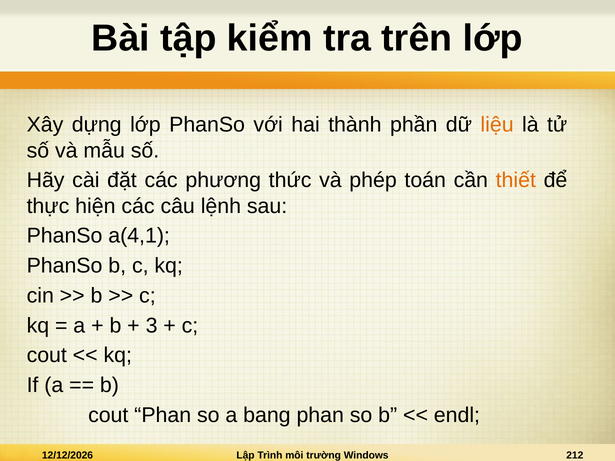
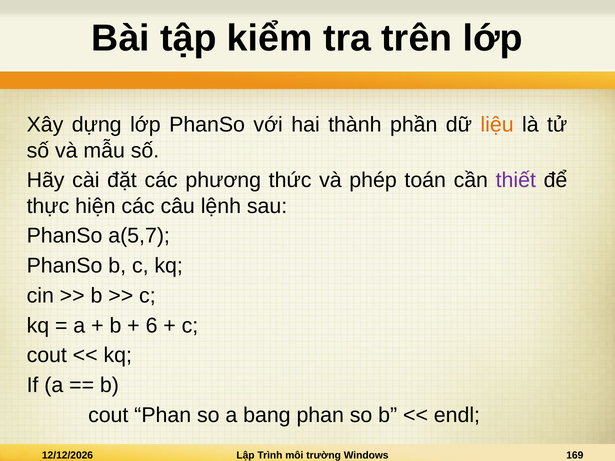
thiết colour: orange -> purple (516, 181)
a(4,1: a(4,1 -> a(5,7 (139, 236)
3: 3 -> 6 (152, 326)
212: 212 -> 169 (575, 456)
